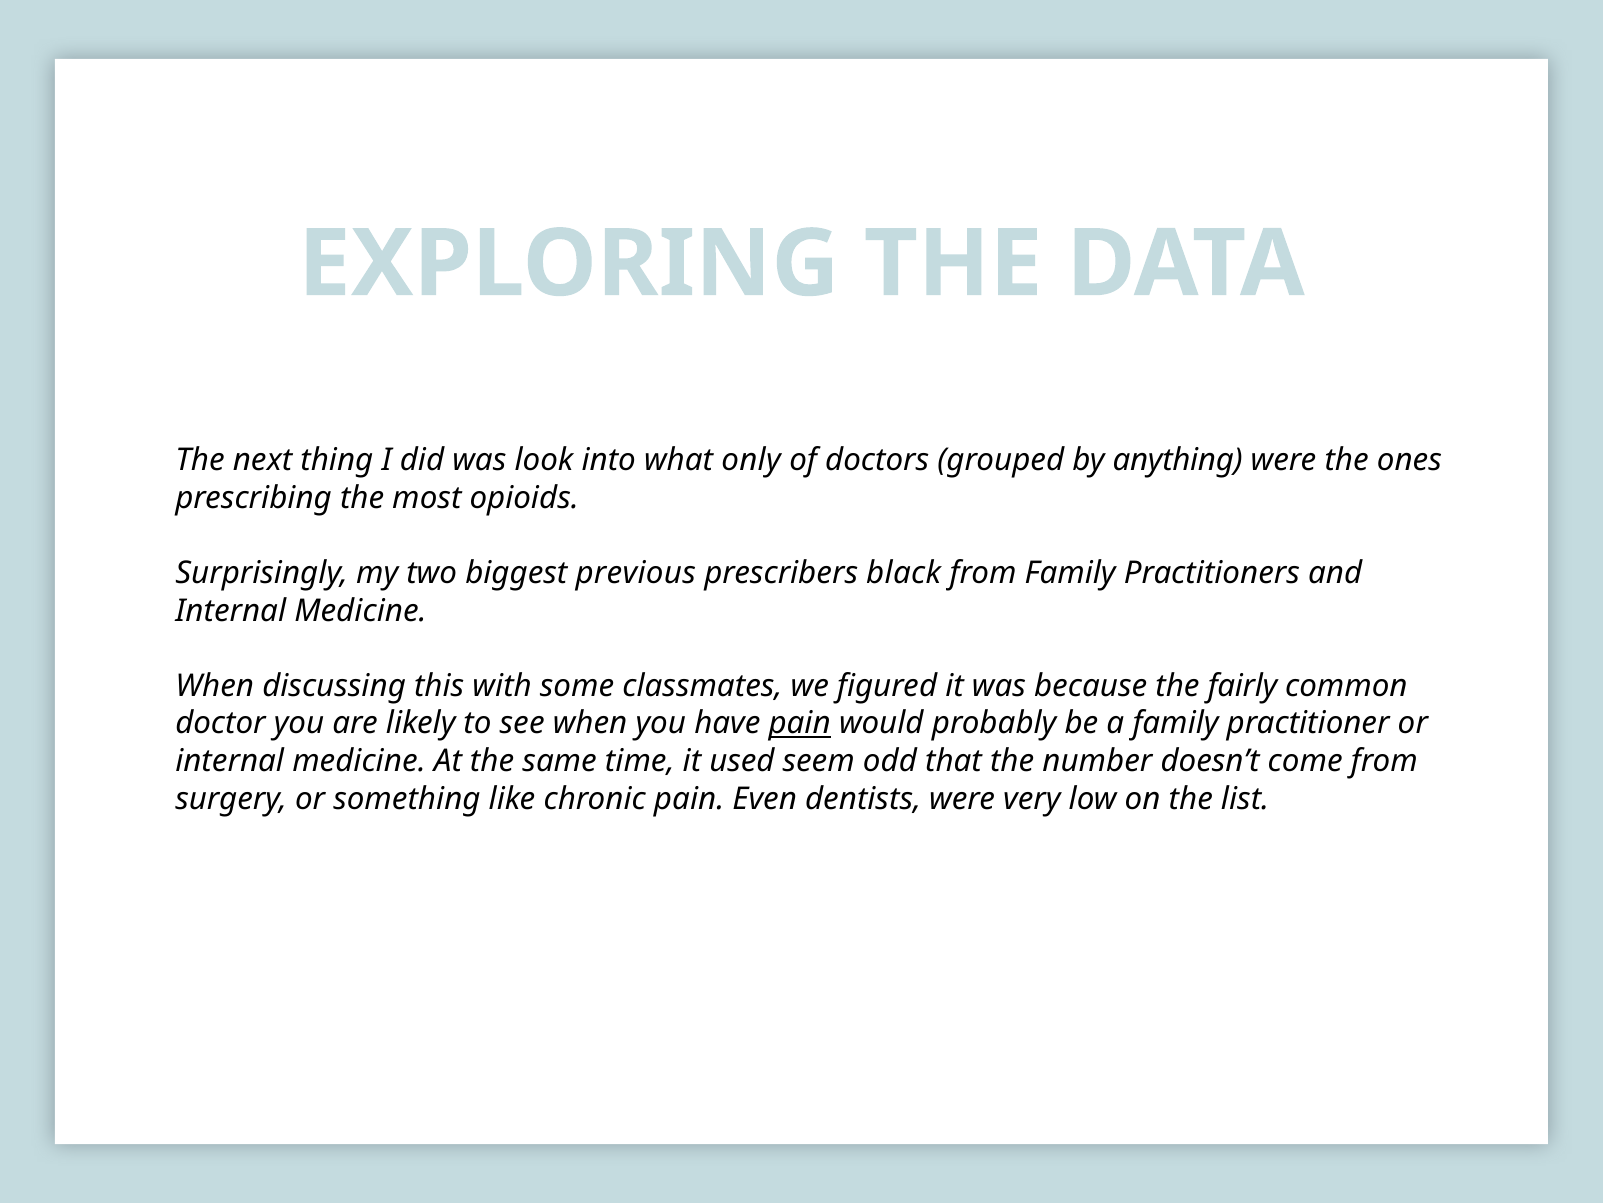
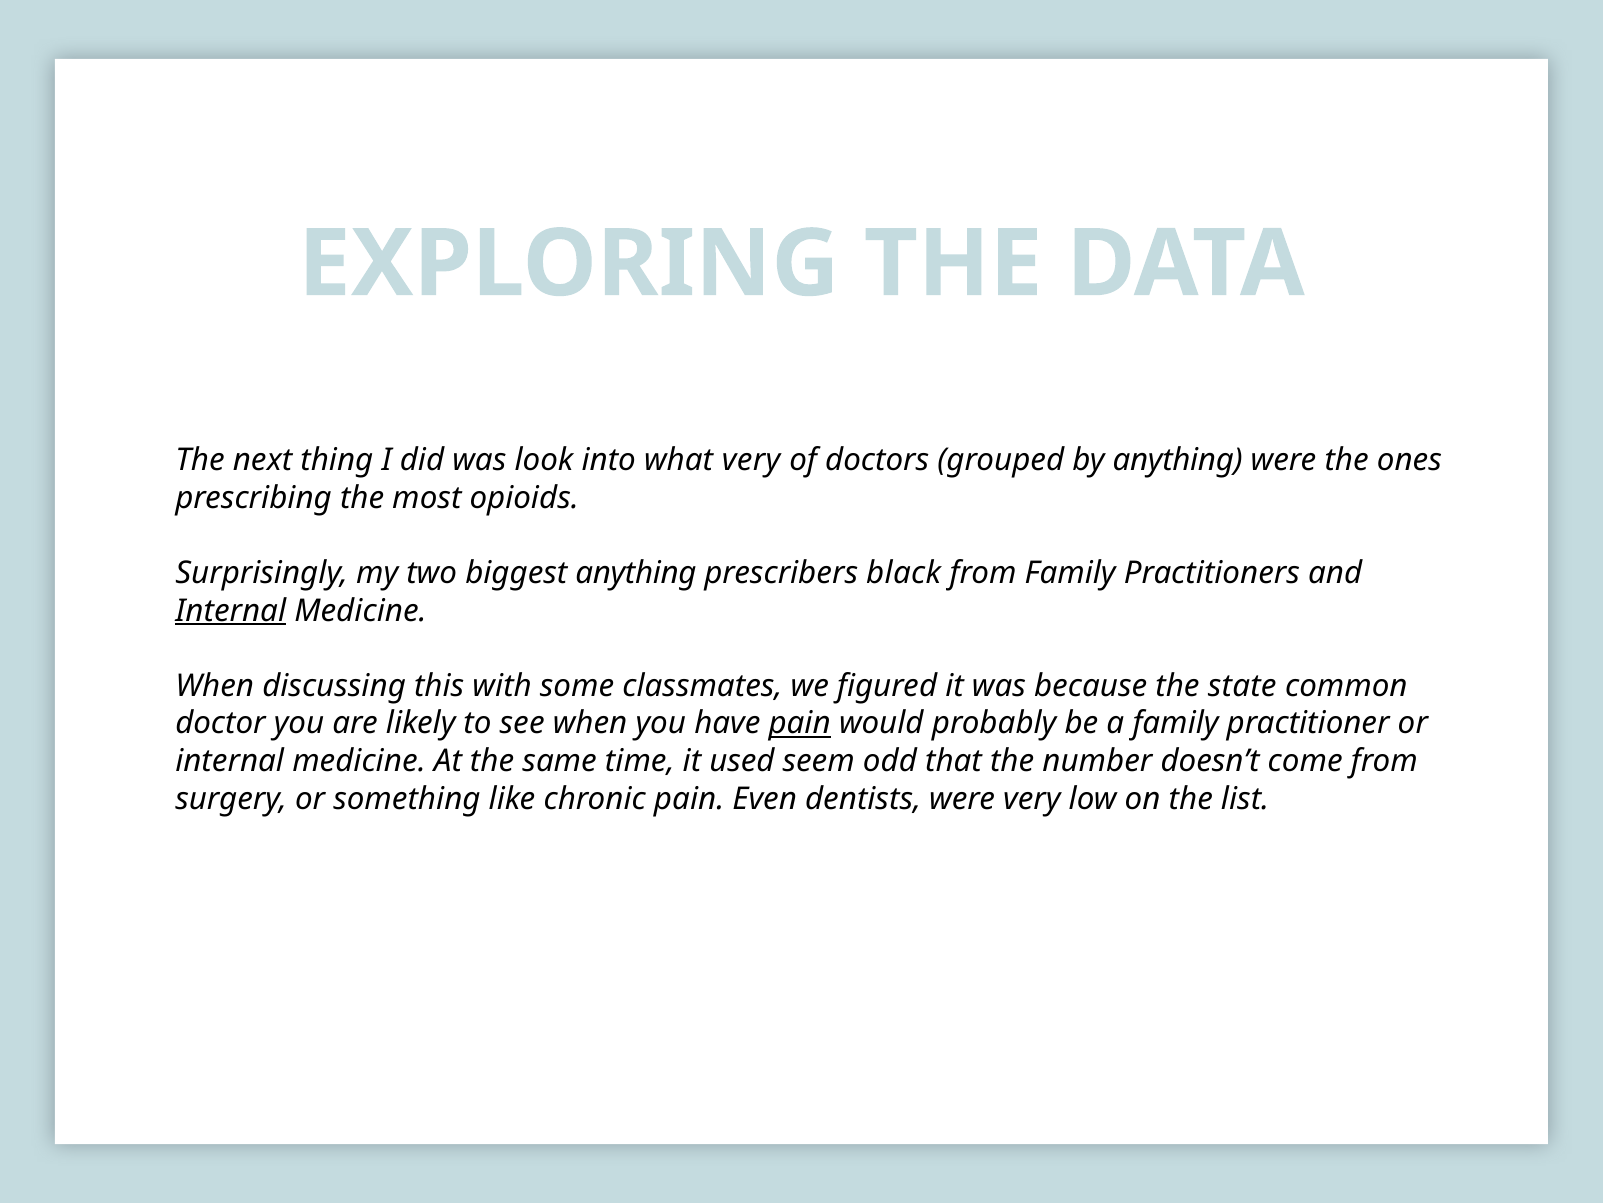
what only: only -> very (751, 460)
biggest previous: previous -> anything (636, 573)
Internal underline: none -> present (231, 610)
fairly: fairly -> state (1242, 686)
